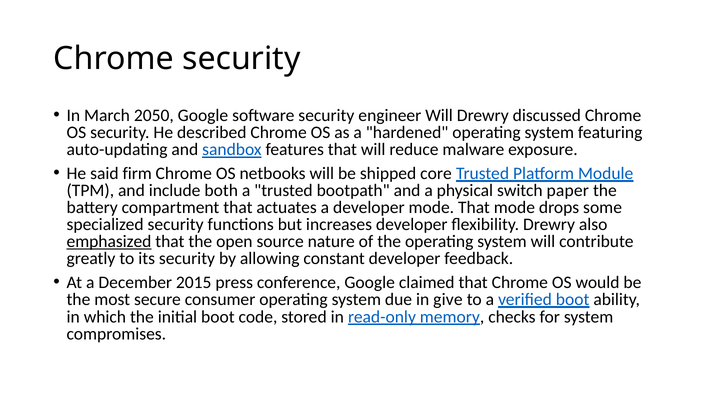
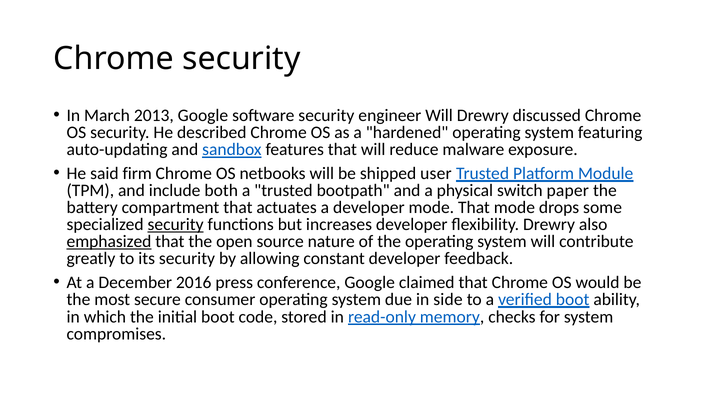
2050: 2050 -> 2013 (154, 115)
core: core -> user (436, 174)
security underline: none -> present (176, 225)
2015: 2015 -> 2016 (194, 282)
give: give -> side (448, 300)
